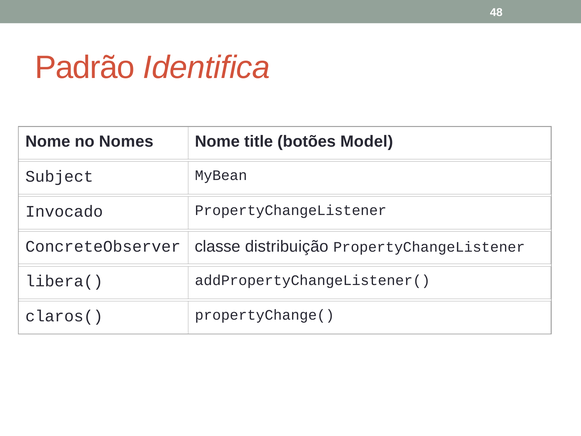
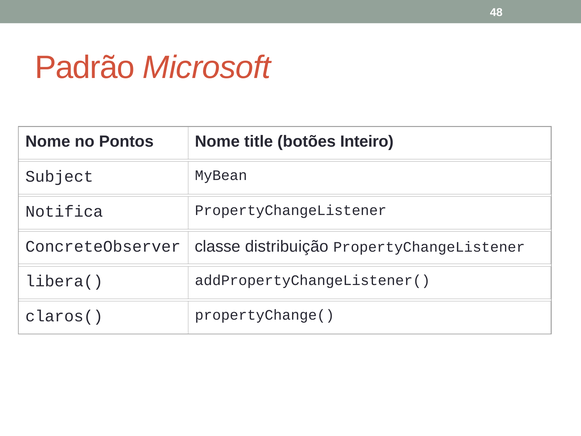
Identifica: Identifica -> Microsoft (207, 68)
Nomes: Nomes -> Pontos (126, 142)
Model: Model -> Inteiro (367, 142)
Invocado: Invocado -> Notifica (64, 211)
